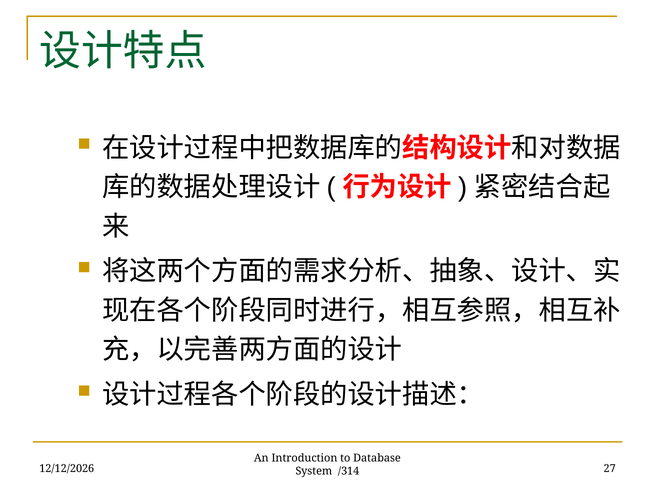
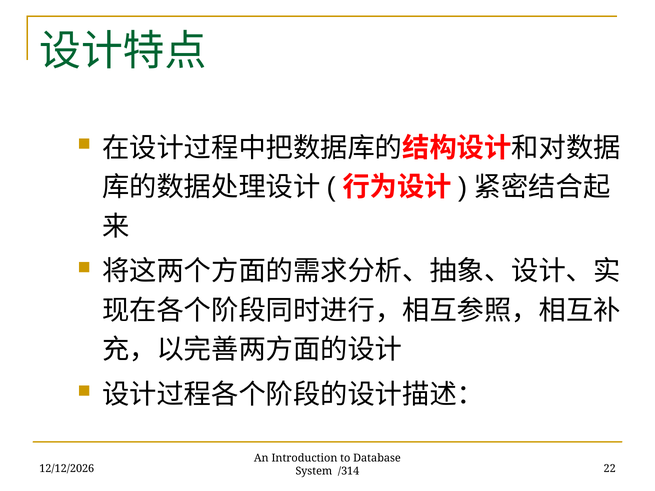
27: 27 -> 22 (610, 469)
